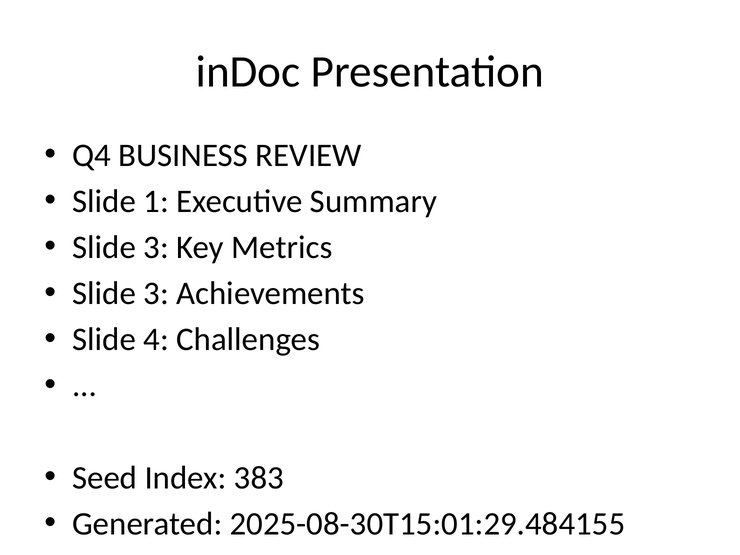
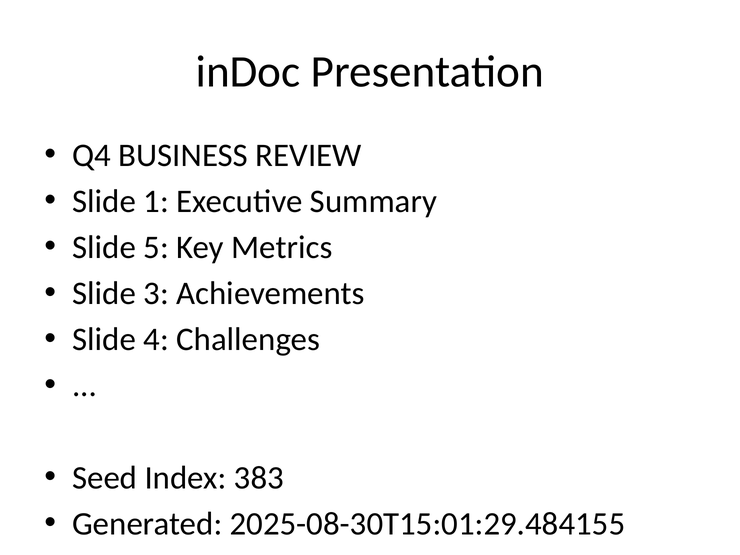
3: 3 -> 5 (156, 247)
